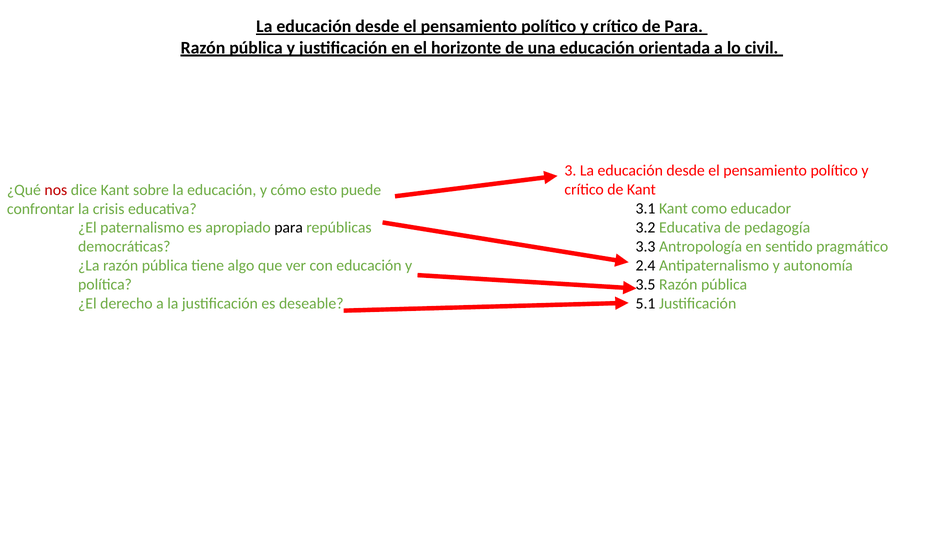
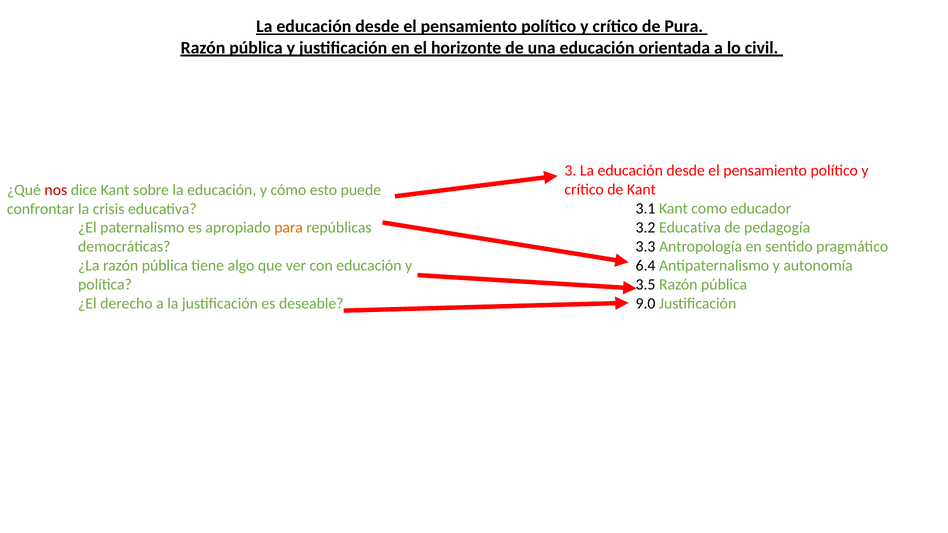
de Para: Para -> Pura (684, 27)
para colour: black -> orange (289, 228)
2.4: 2.4 -> 6.4 (646, 266)
5.1: 5.1 -> 9.0 (646, 304)
